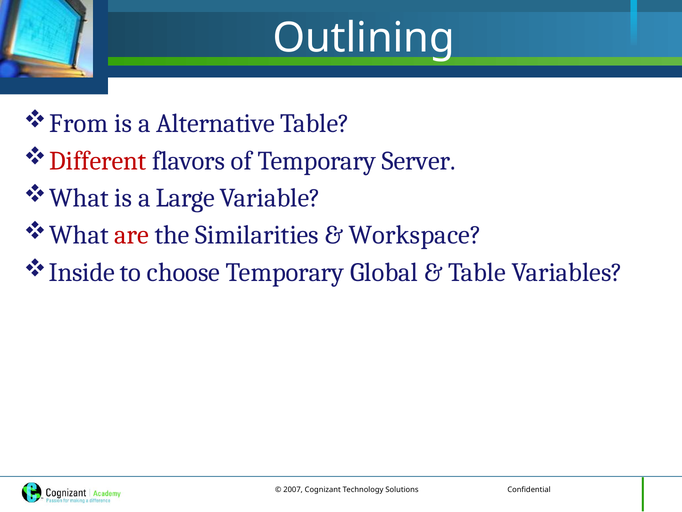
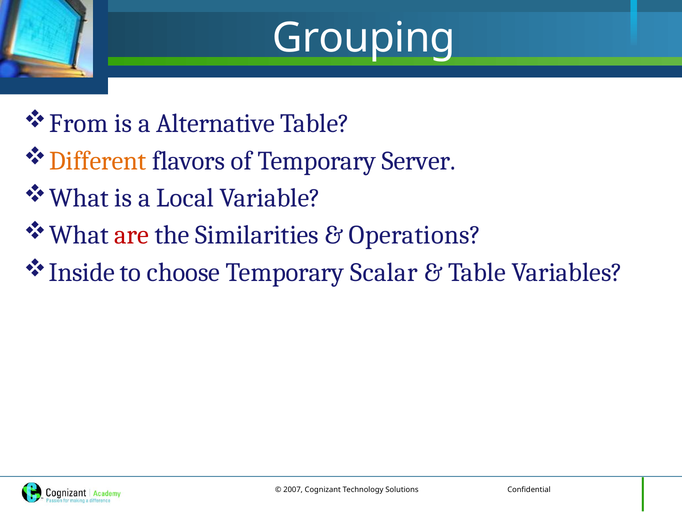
Outlining: Outlining -> Grouping (364, 38)
Different colour: red -> orange (98, 161)
Large: Large -> Local (185, 198)
Workspace: Workspace -> Operations (415, 235)
Global: Global -> Scalar (384, 272)
